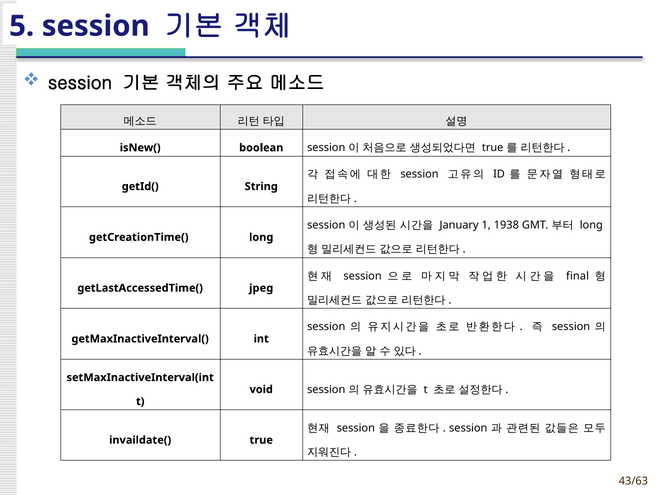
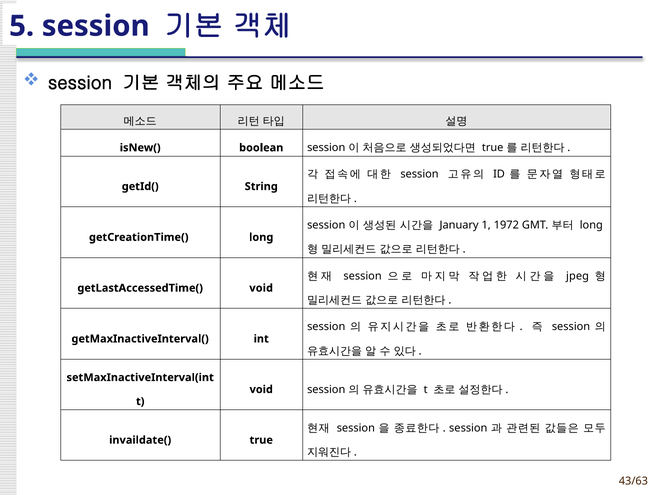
1938: 1938 -> 1972 (506, 225)
final: final -> jpeg (578, 276)
getLastAccessedTime( jpeg: jpeg -> void (261, 288)
